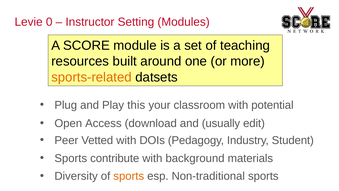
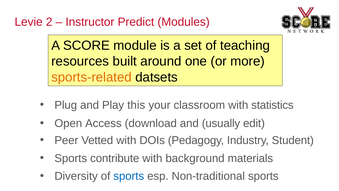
0: 0 -> 2 (49, 22)
Setting: Setting -> Predict (136, 22)
potential: potential -> statistics (272, 105)
sports colour: orange -> blue (129, 176)
